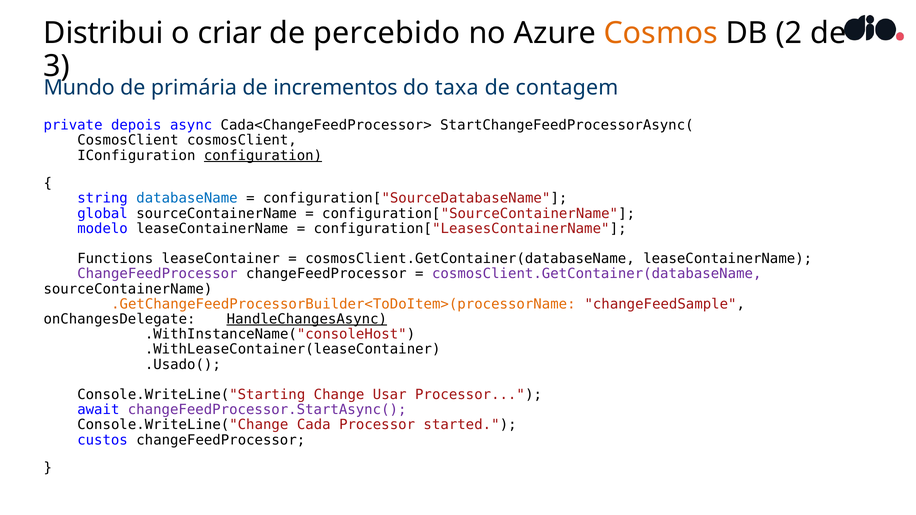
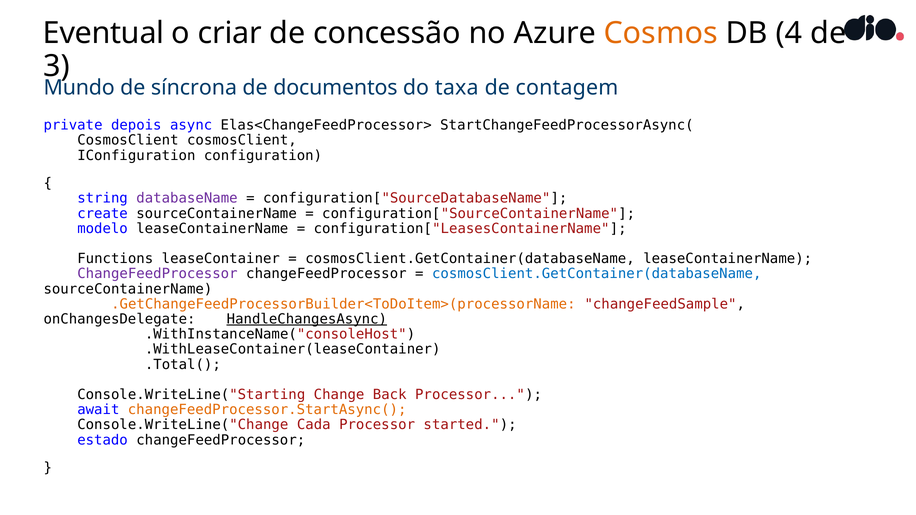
Distribui: Distribui -> Eventual (104, 33)
percebido: percebido -> concessão (387, 33)
2: 2 -> 4 (789, 33)
primária: primária -> síncrona (194, 88)
incrementos: incrementos -> documentos (335, 88)
Cada<ChangeFeedProcessor>: Cada<ChangeFeedProcessor> -> Elas<ChangeFeedProcessor> (326, 125)
configuration underline: present -> none (263, 155)
databaseName colour: blue -> purple (187, 198)
global: global -> create (103, 214)
cosmosClient.GetContainer(databaseName colour: purple -> blue (597, 274)
.Usado(: .Usado( -> .Total( (183, 365)
Usar: Usar -> Back (390, 395)
changeFeedProcessor.StartAsync( colour: purple -> orange (267, 410)
custos: custos -> estado (103, 440)
